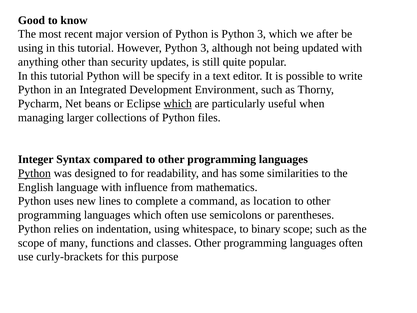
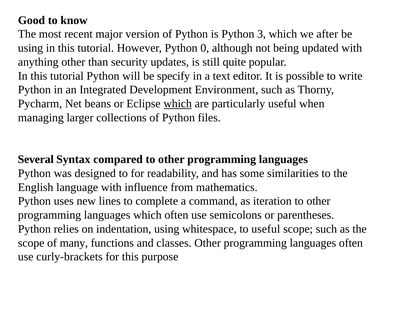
However Python 3: 3 -> 0 (205, 48)
Integer: Integer -> Several (36, 159)
Python underline: present -> none (34, 173)
location: location -> iteration (272, 201)
to binary: binary -> useful (266, 229)
